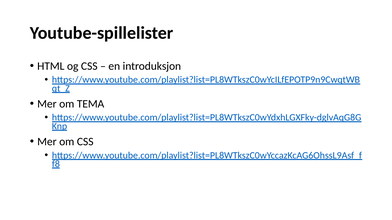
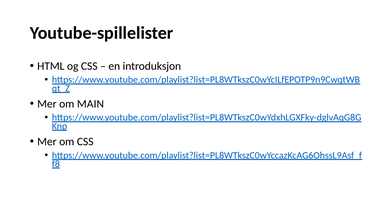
TEMA: TEMA -> MAIN (90, 104)
